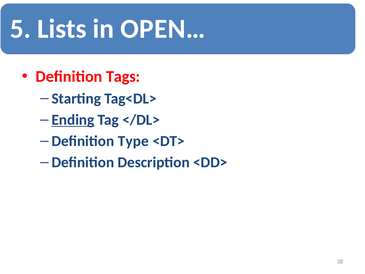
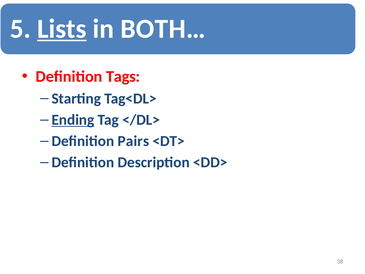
Lists underline: none -> present (62, 29)
OPEN…: OPEN… -> BOTH… (163, 29)
Type: Type -> Pairs (133, 141)
